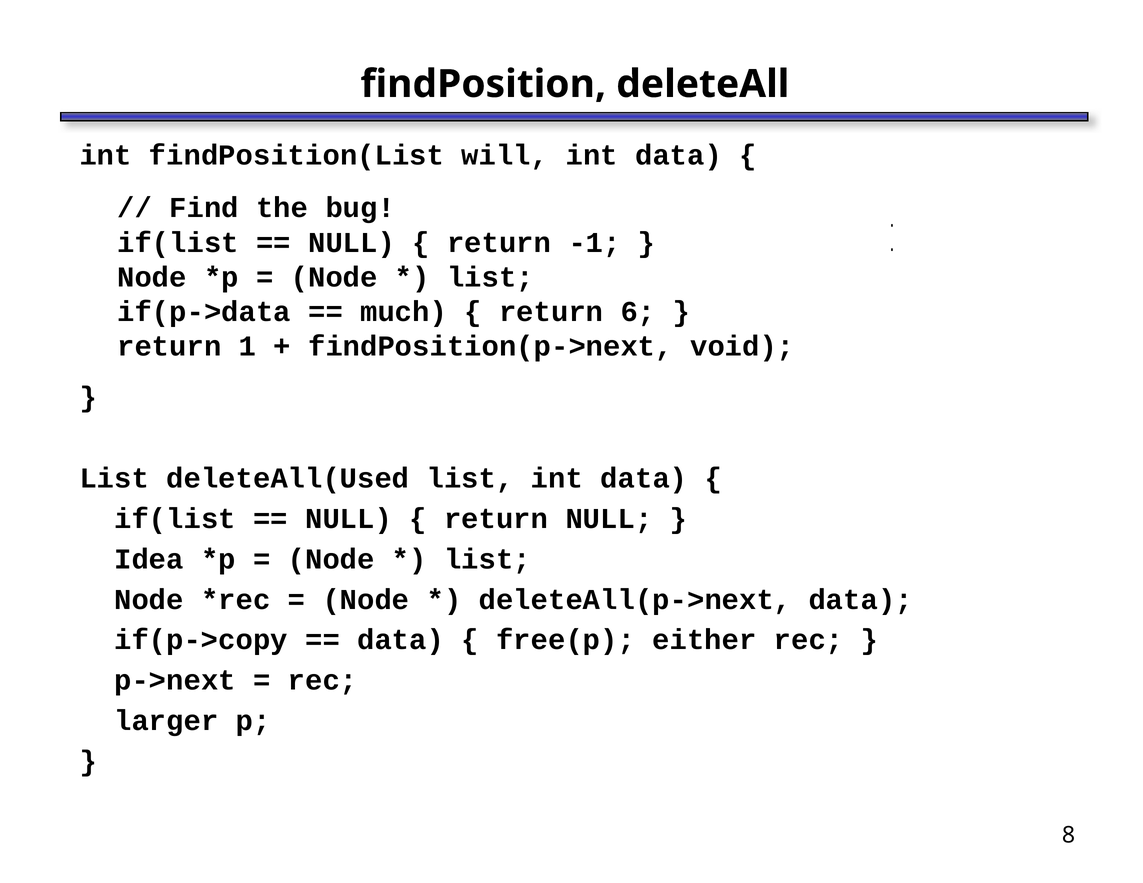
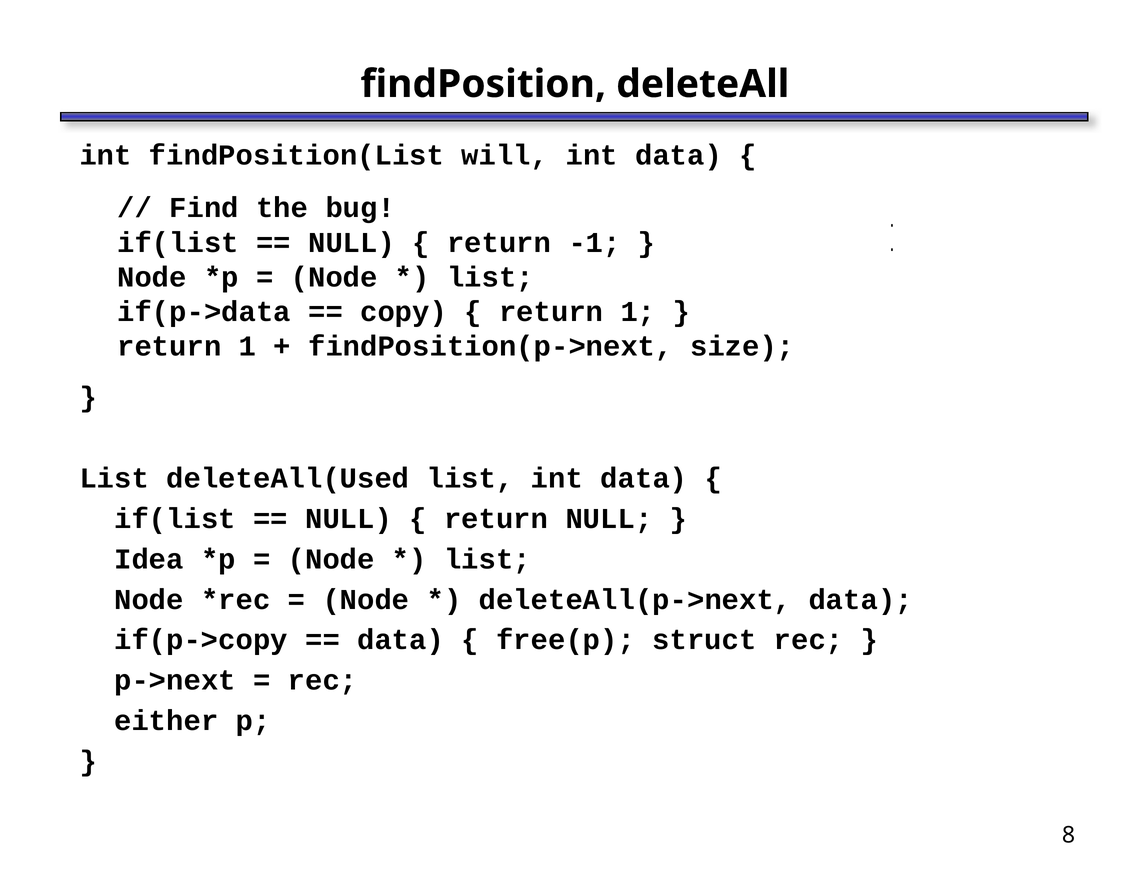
much: much -> copy (404, 312)
6: 6 -> 1 (638, 312)
void: void -> size (742, 347)
either: either -> struct (704, 640)
larger: larger -> either (166, 721)
